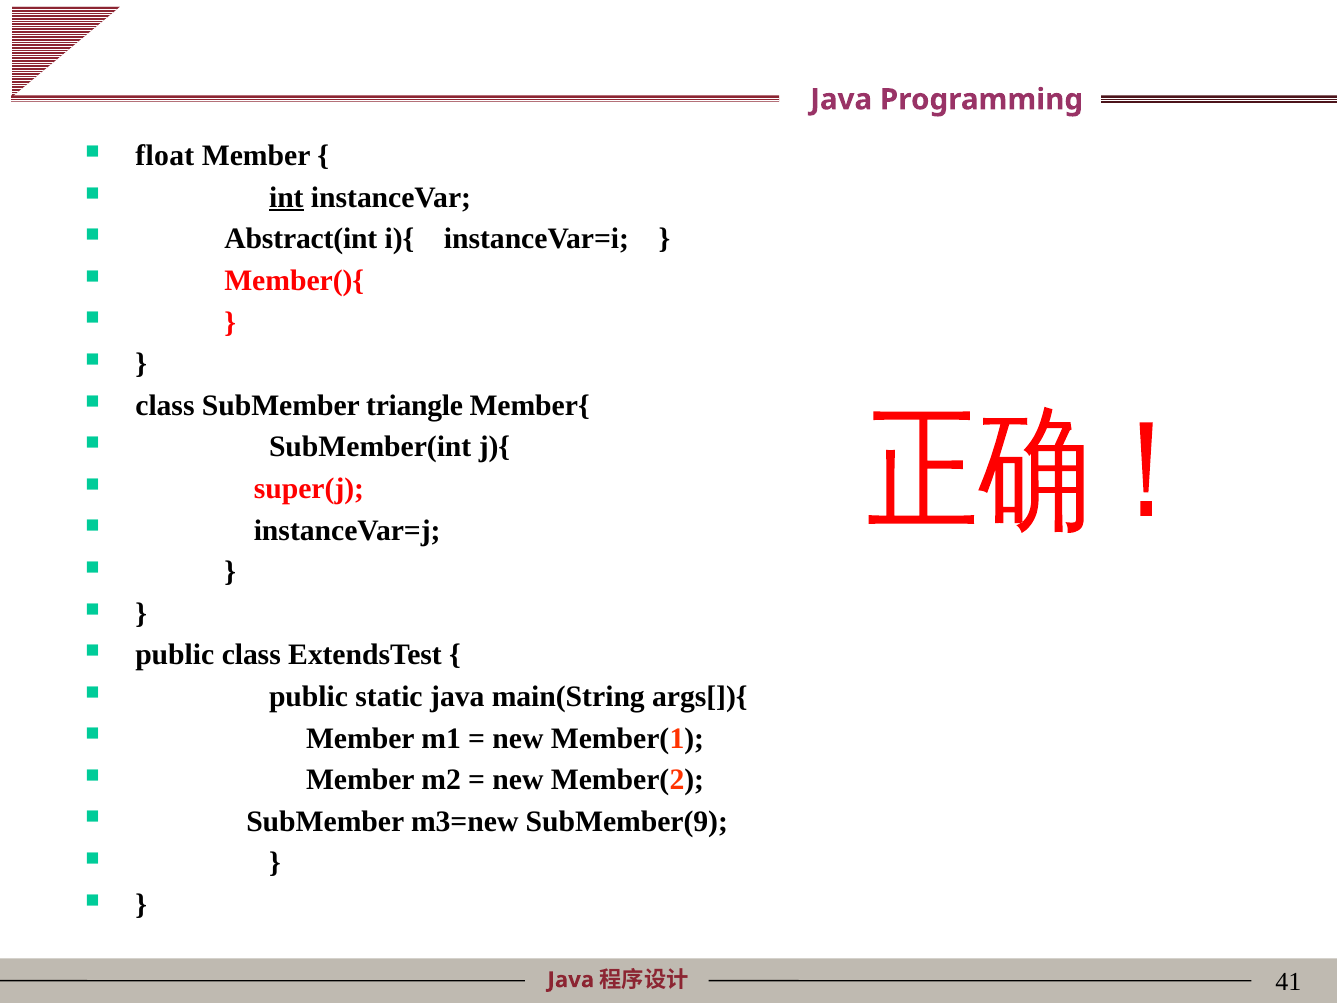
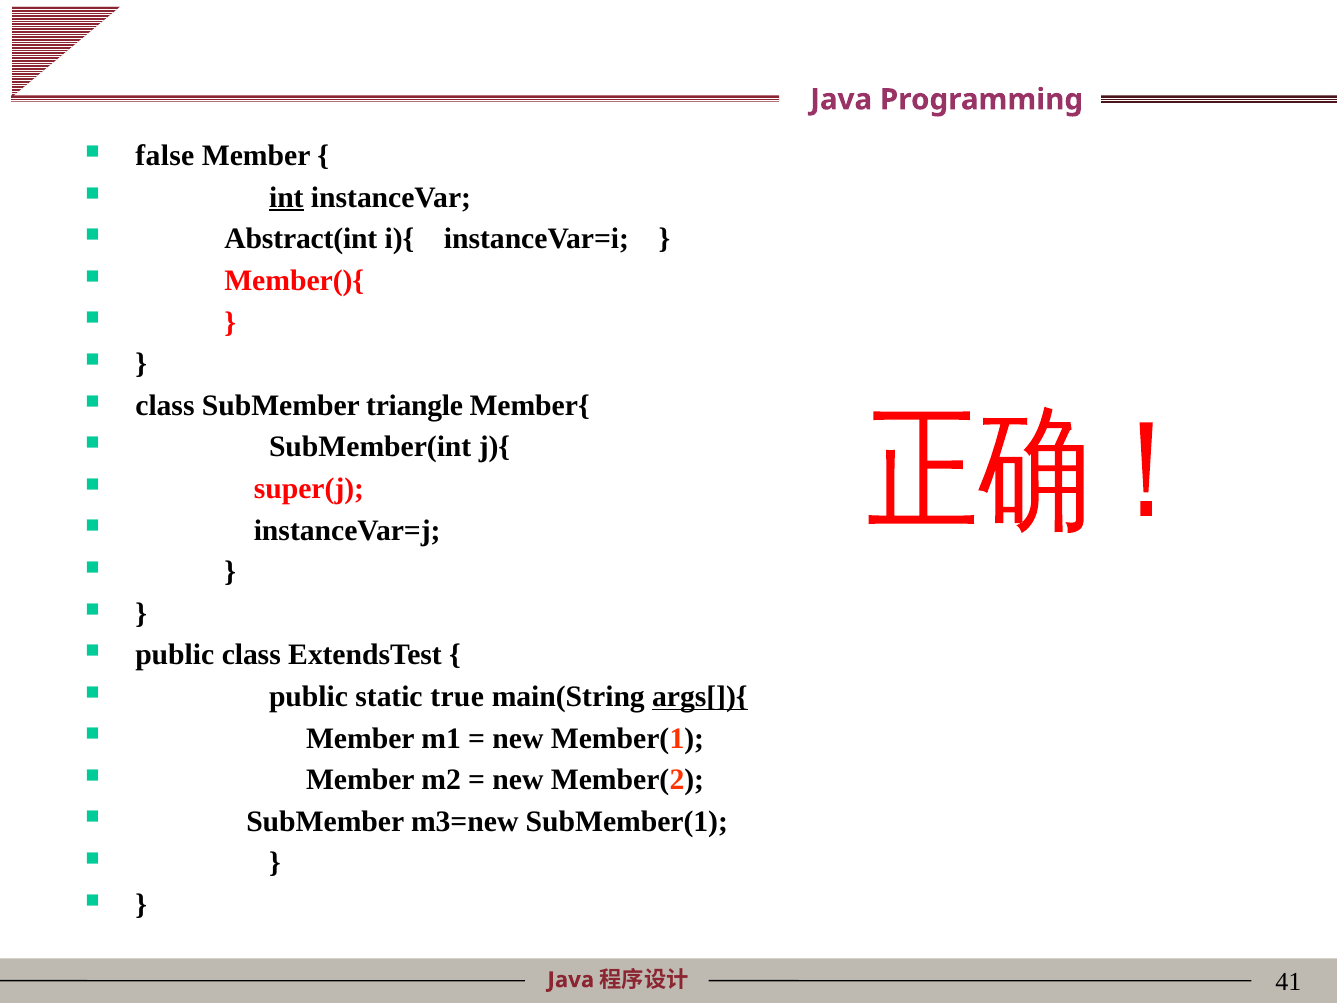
float: float -> false (165, 156)
static java: java -> true (457, 697)
args[]){ underline: none -> present (700, 697)
SubMember(9: SubMember(9 -> SubMember(1 (627, 821)
